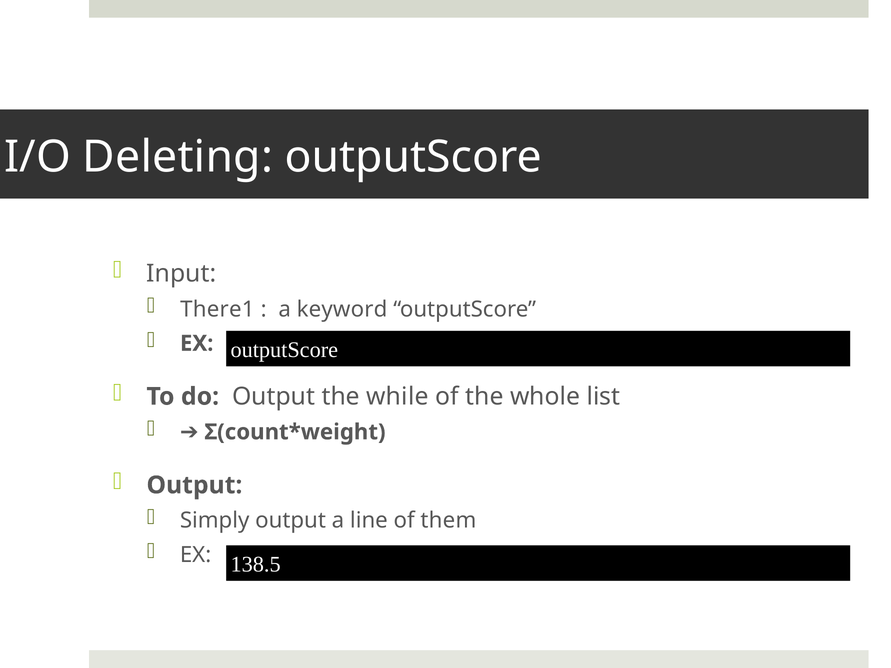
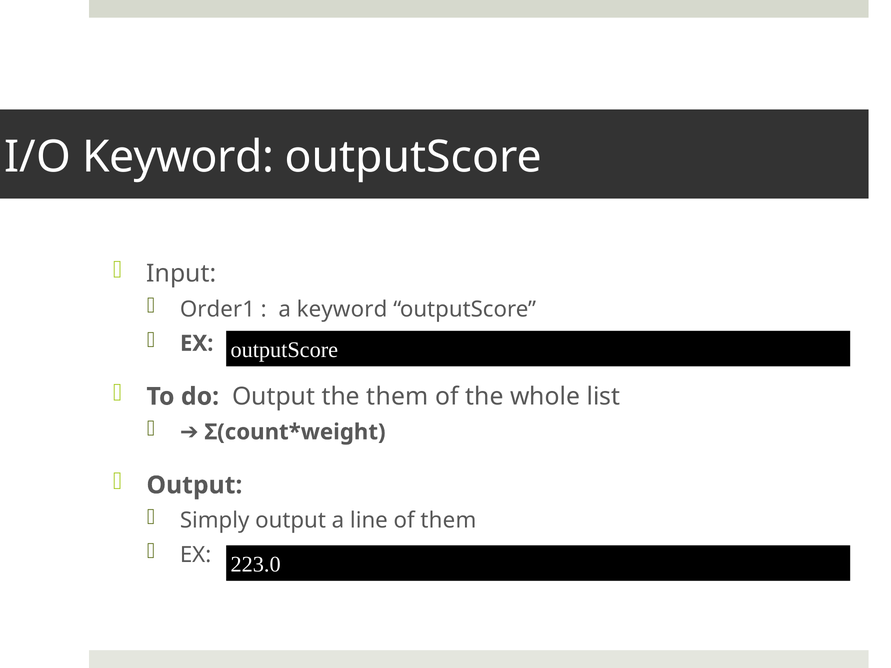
I/O Deleting: Deleting -> Keyword (178, 157)
There1: There1 -> Order1 (217, 309)
the while: while -> them (397, 397)
138.5: 138.5 -> 223.0 (256, 565)
